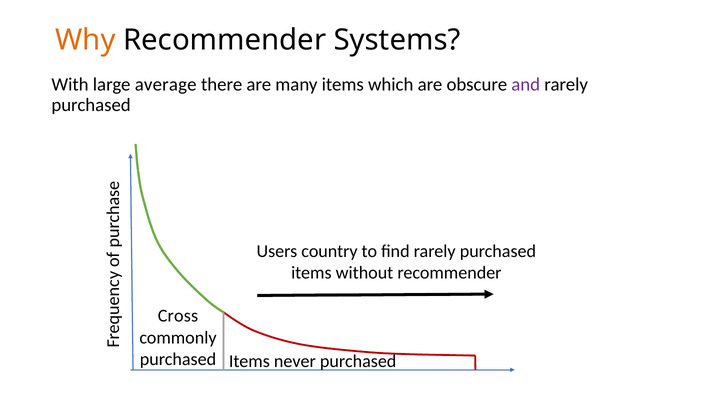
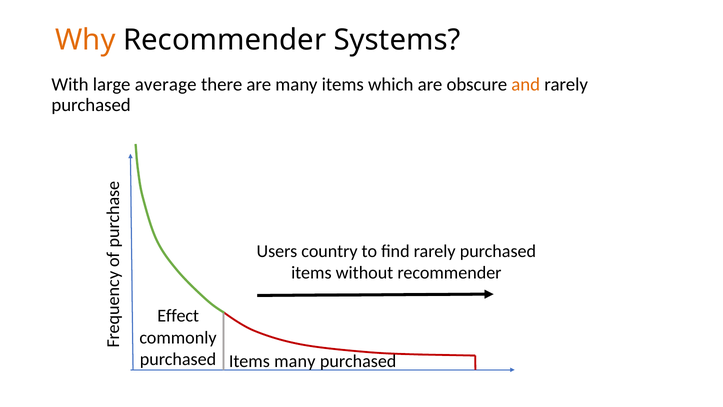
and colour: purple -> orange (526, 84)
Cross: Cross -> Effect (178, 316)
Items never: never -> many (295, 361)
